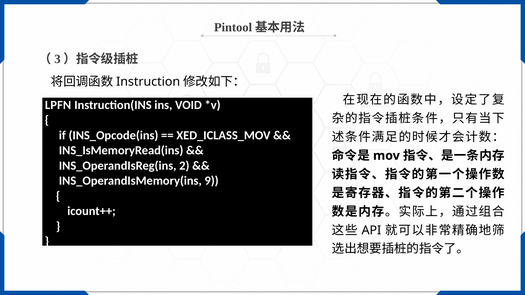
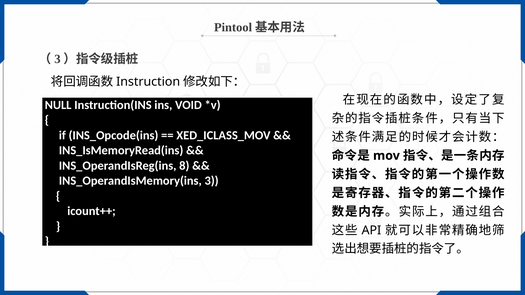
LPFN: LPFN -> NULL (58, 105)
2: 2 -> 8 (184, 166)
9: 9 -> 3 (212, 181)
